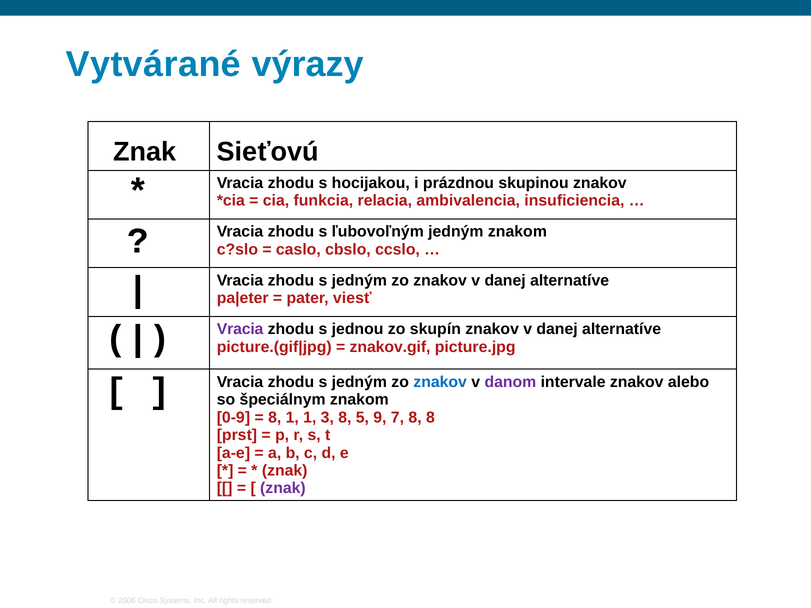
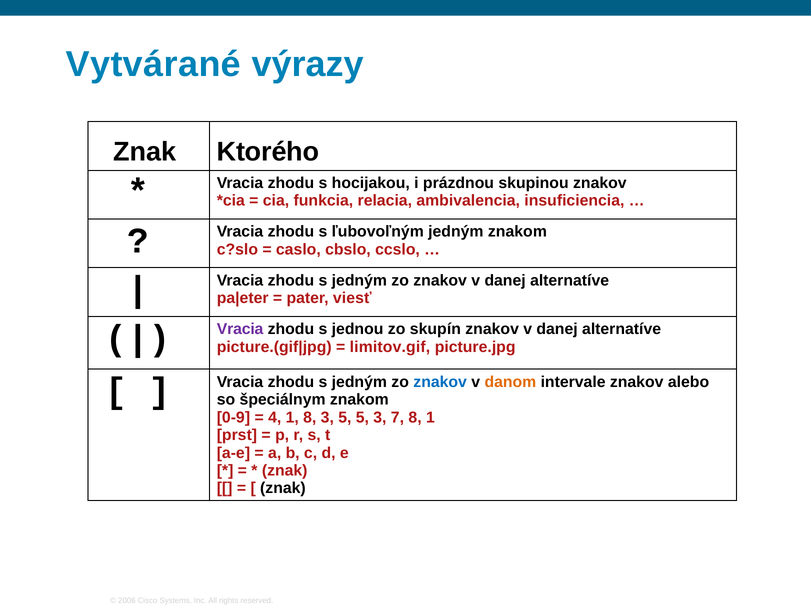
Sieťovú: Sieťovú -> Ktorého (268, 152)
znakov.gif: znakov.gif -> limitov.gif (390, 347)
danom colour: purple -> orange (510, 382)
8: 8 -> 4 (275, 418)
1 1: 1 -> 8 (310, 418)
3 8: 8 -> 5 (345, 418)
5 9: 9 -> 3 (380, 418)
8 8: 8 -> 1 (430, 418)
znak colour: purple -> black (283, 488)
